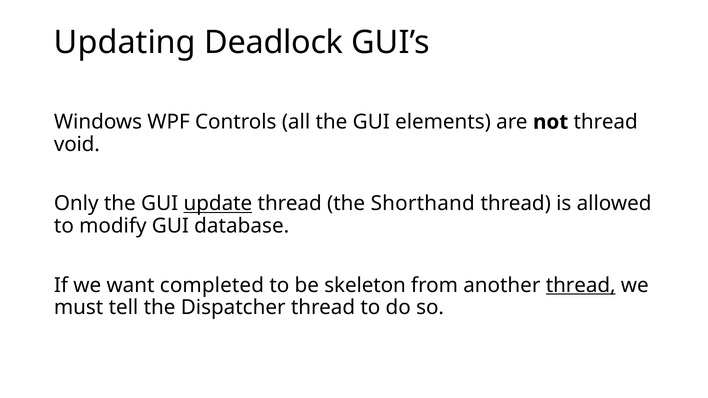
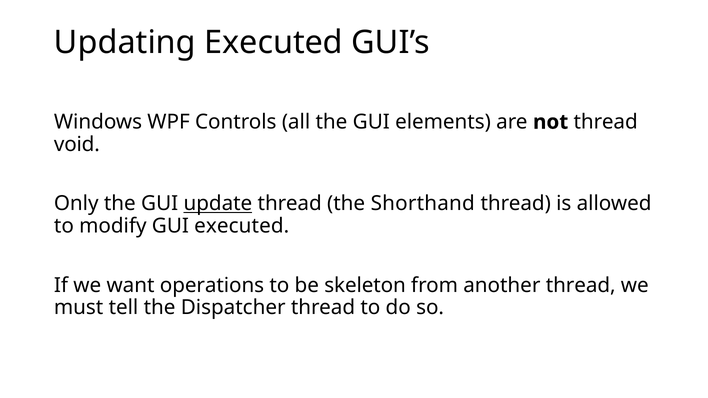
Updating Deadlock: Deadlock -> Executed (274, 42)
GUI database: database -> executed (242, 226)
completed: completed -> operations (212, 285)
thread underline: present -> none (581, 285)
